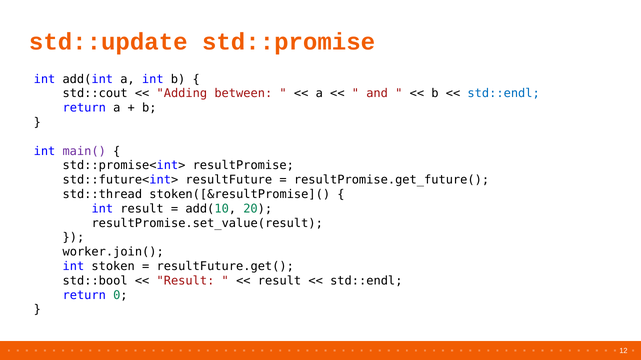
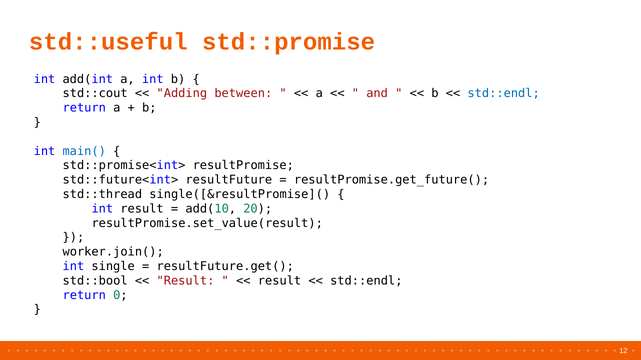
std::update: std::update -> std::useful (108, 42)
main( colour: purple -> blue (84, 151)
stoken([&resultPromise](: stoken([&resultPromise]( -> single([&resultPromise]( (240, 195)
stoken: stoken -> single (113, 267)
